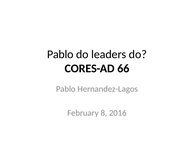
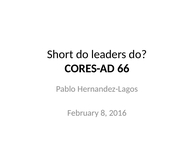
Pablo: Pablo -> Short (60, 55)
